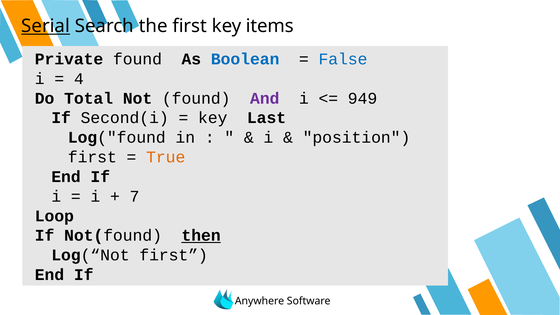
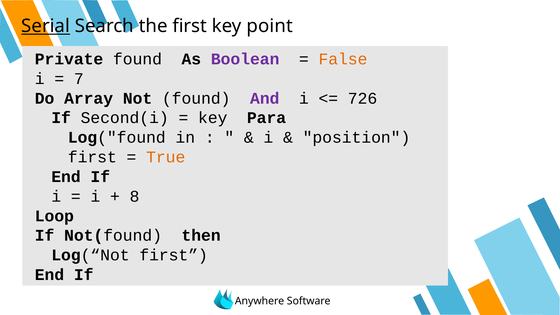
items: items -> point (270, 26)
Boolean colour: blue -> purple (245, 59)
False colour: blue -> orange (343, 59)
4: 4 -> 7 (79, 79)
Total: Total -> Array (89, 98)
949: 949 -> 726 (363, 98)
Last: Last -> Para (267, 118)
7: 7 -> 8 (134, 196)
then underline: present -> none (201, 236)
